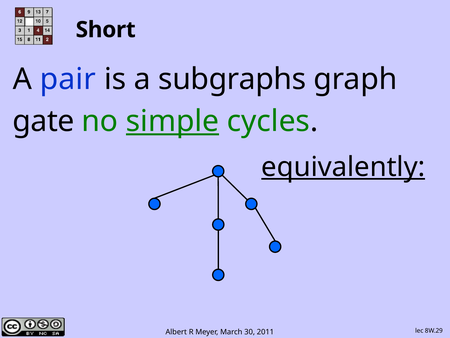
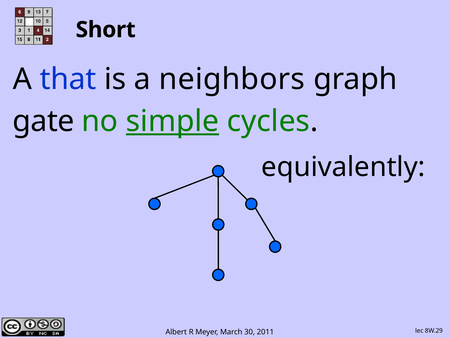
pair: pair -> that (68, 79)
subgraphs: subgraphs -> neighbors (232, 79)
equivalently underline: present -> none (343, 167)
